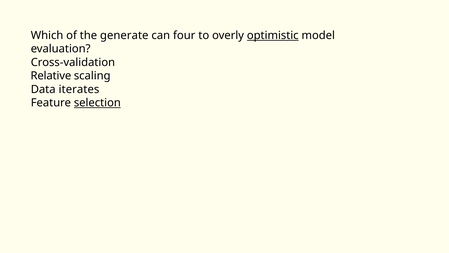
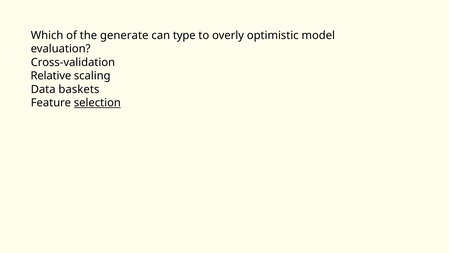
four: four -> type (184, 35)
optimistic underline: present -> none (273, 35)
iterates: iterates -> baskets (79, 89)
